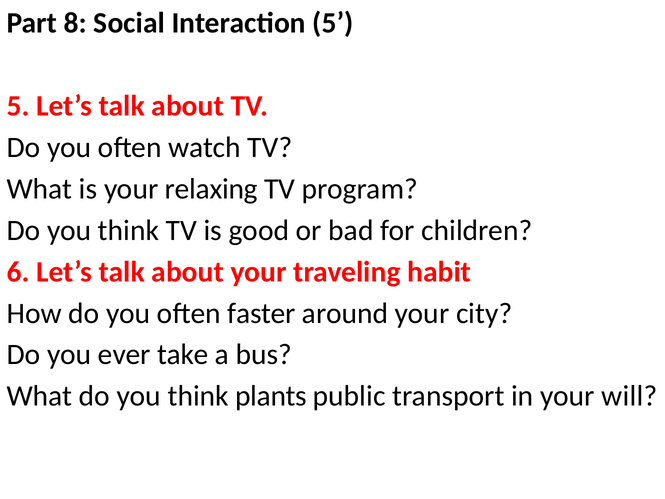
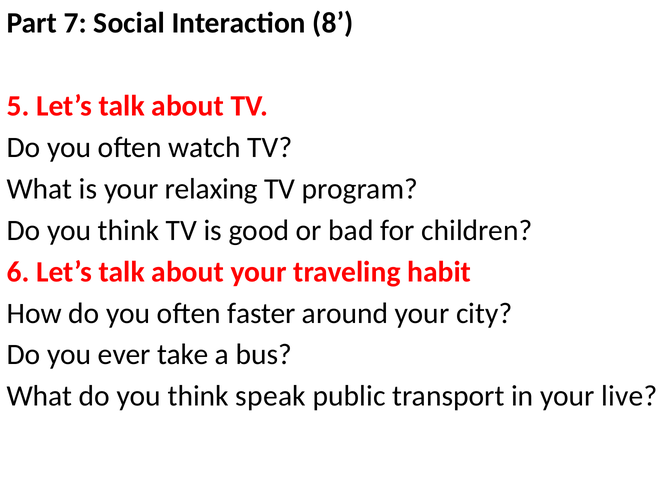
8: 8 -> 7 (75, 23)
Interaction 5: 5 -> 8 (333, 23)
plants: plants -> speak (271, 396)
will: will -> live (629, 396)
